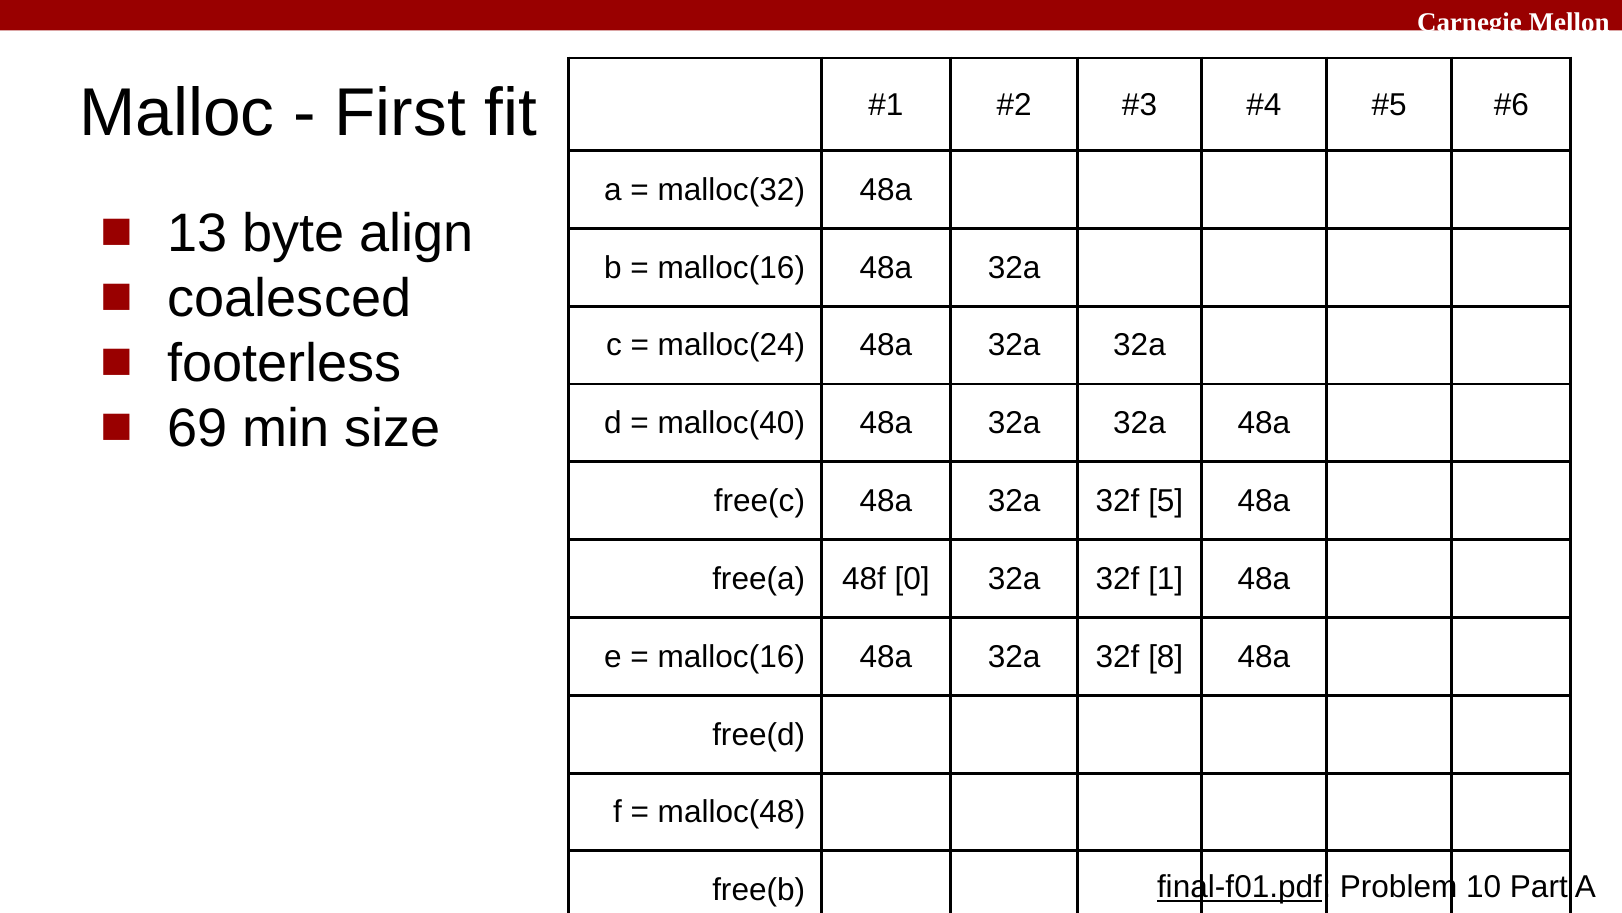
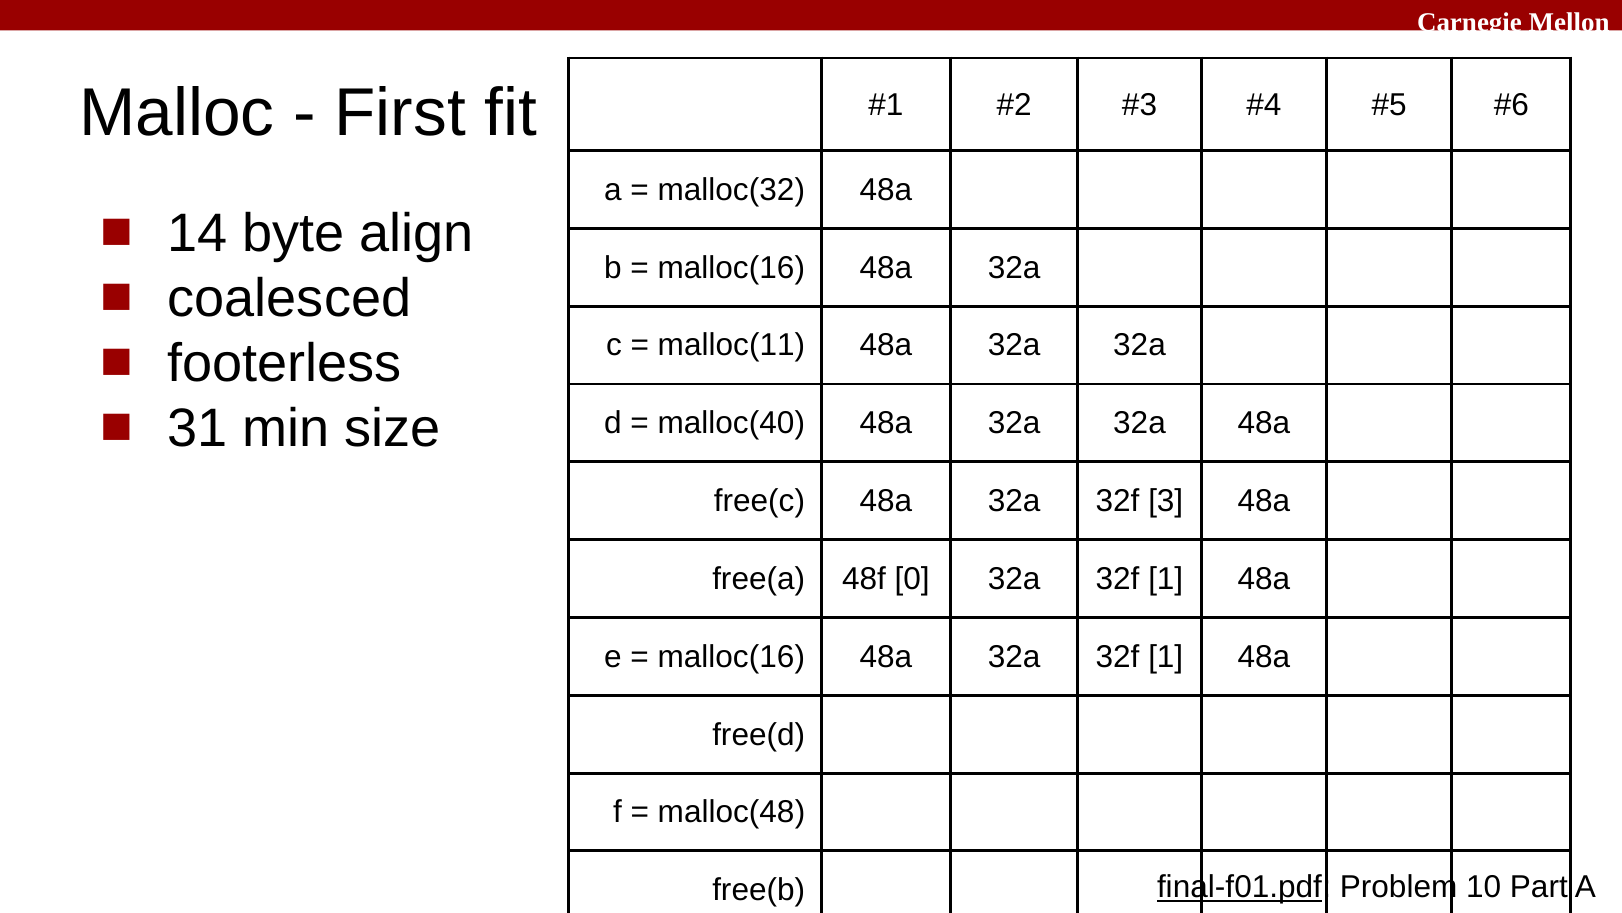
13: 13 -> 14 (198, 234)
malloc(24: malloc(24 -> malloc(11 (731, 345)
69: 69 -> 31 (198, 428)
5: 5 -> 3 (1166, 501)
48a 32a 32f 8: 8 -> 1 (1166, 656)
